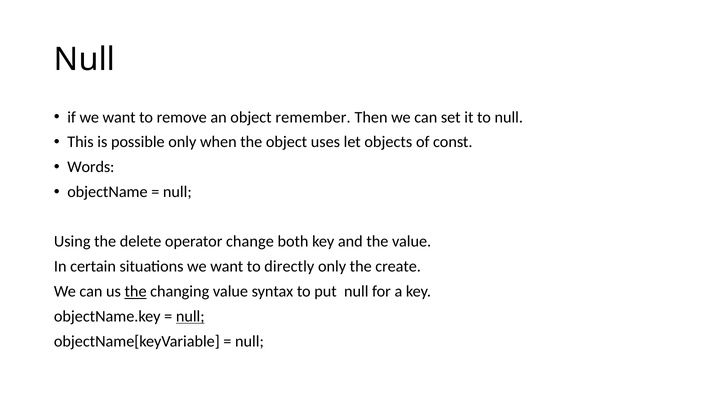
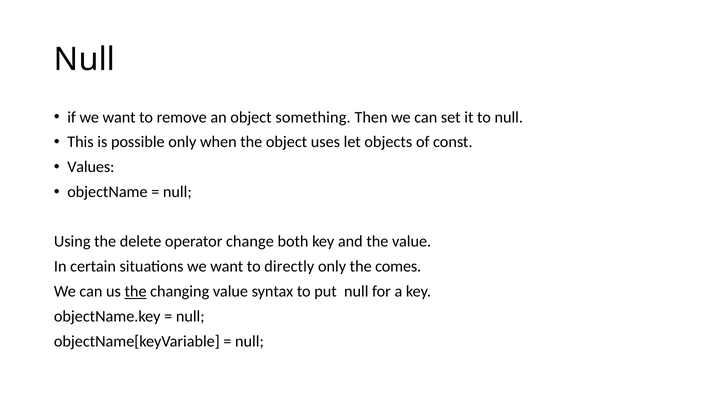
remember: remember -> something (313, 117)
Words: Words -> Values (91, 167)
create: create -> comes (398, 267)
null underline: present -> none (190, 316)
